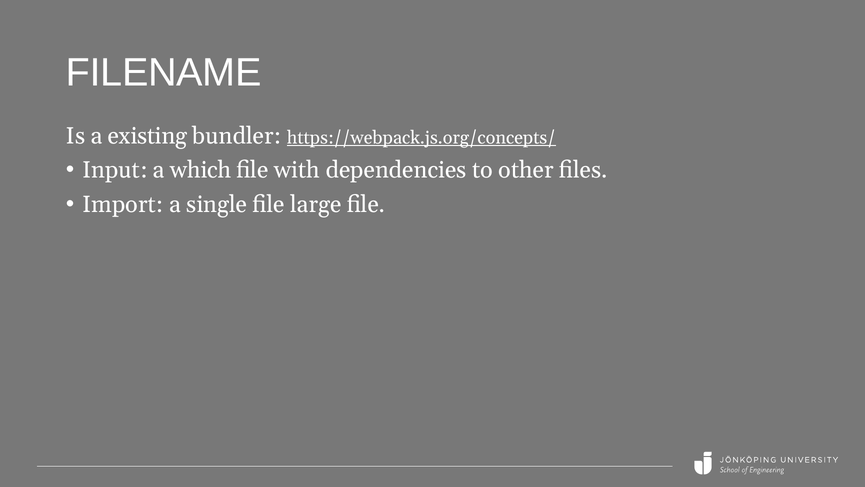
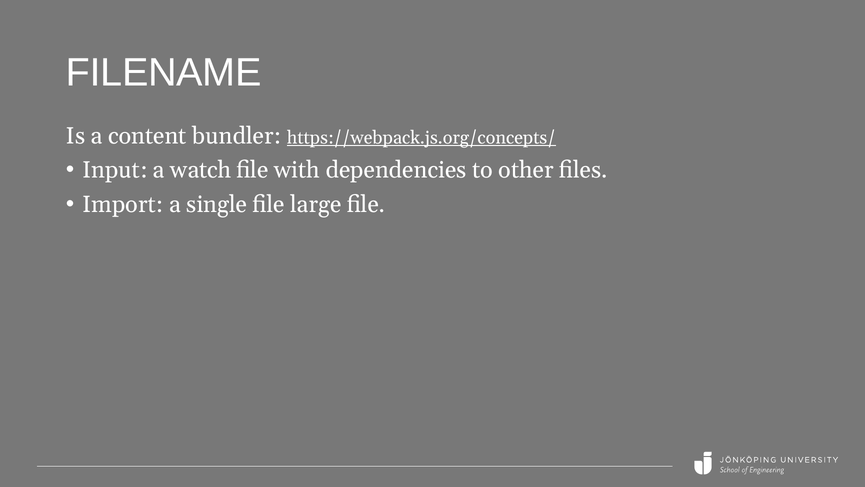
existing: existing -> content (147, 136)
which: which -> watch (201, 170)
